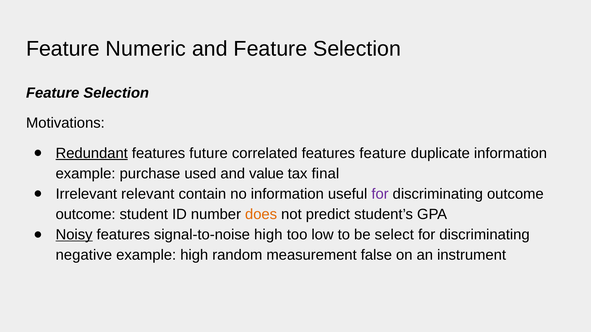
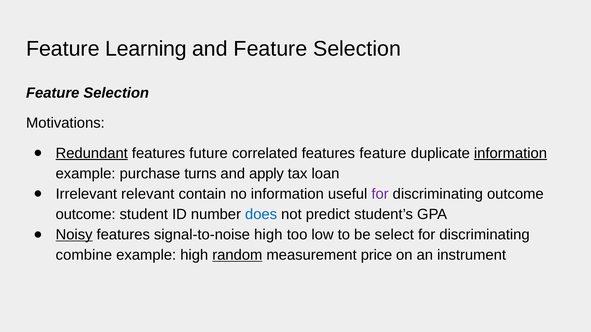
Numeric: Numeric -> Learning (146, 49)
information underline: none -> present (510, 153)
used: used -> turns (200, 174)
value: value -> apply (266, 174)
final: final -> loan (325, 174)
does colour: orange -> blue (261, 215)
negative: negative -> combine (84, 255)
random underline: none -> present (237, 255)
false: false -> price (376, 255)
